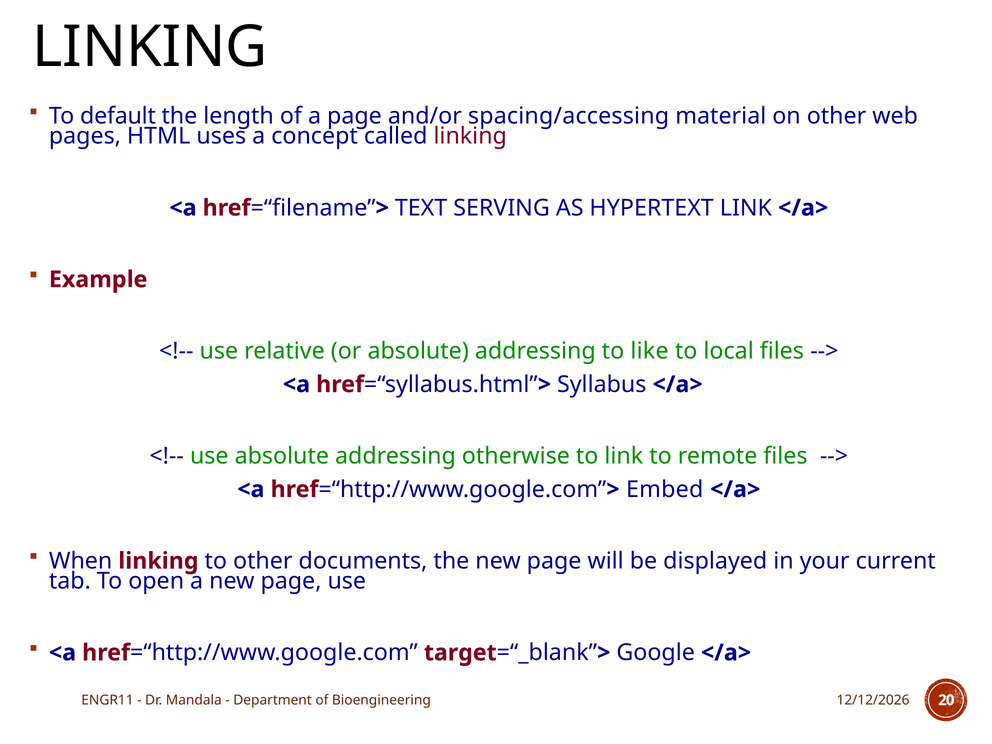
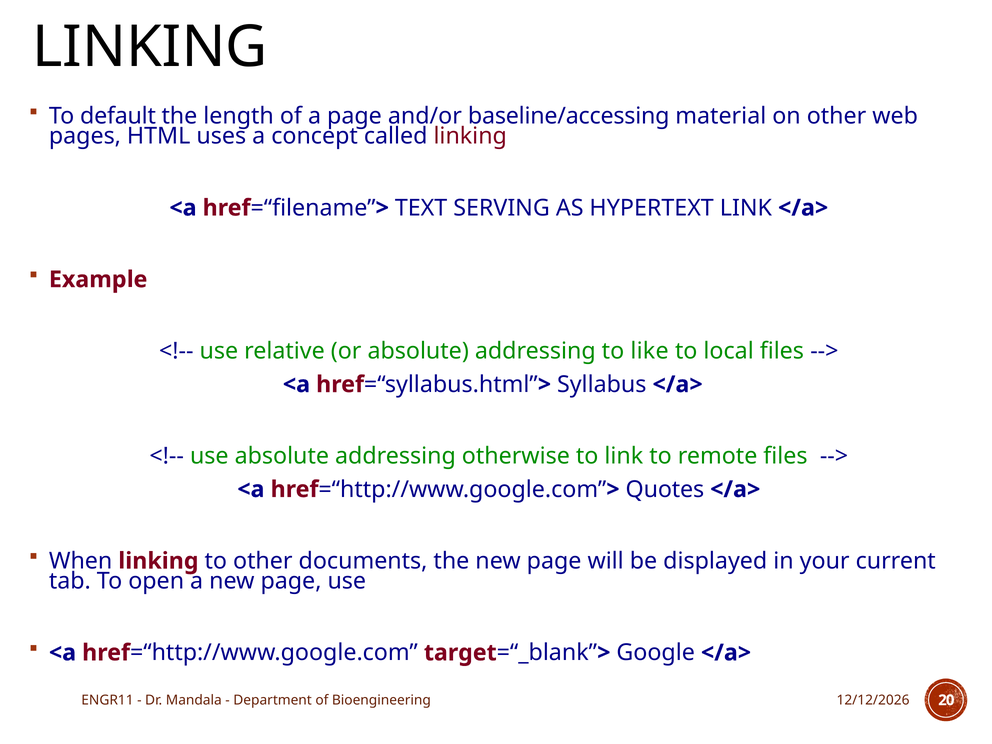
spacing/accessing: spacing/accessing -> baseline/accessing (569, 116)
Embed: Embed -> Quotes (665, 489)
